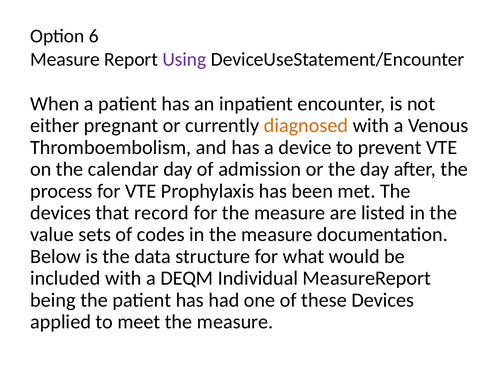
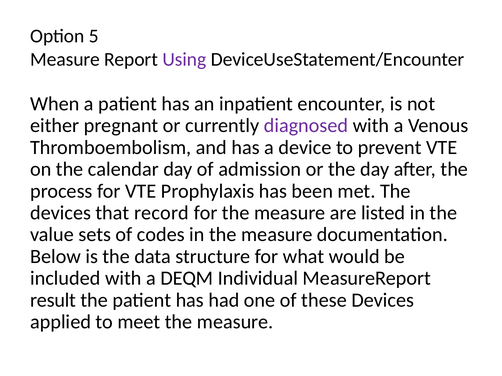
6: 6 -> 5 (94, 36)
diagnosed colour: orange -> purple (306, 126)
being: being -> result (53, 300)
